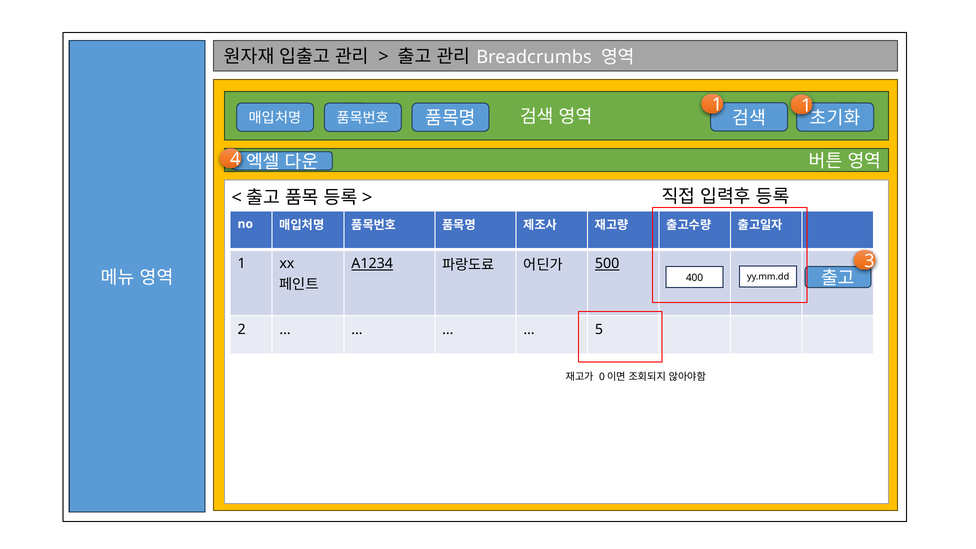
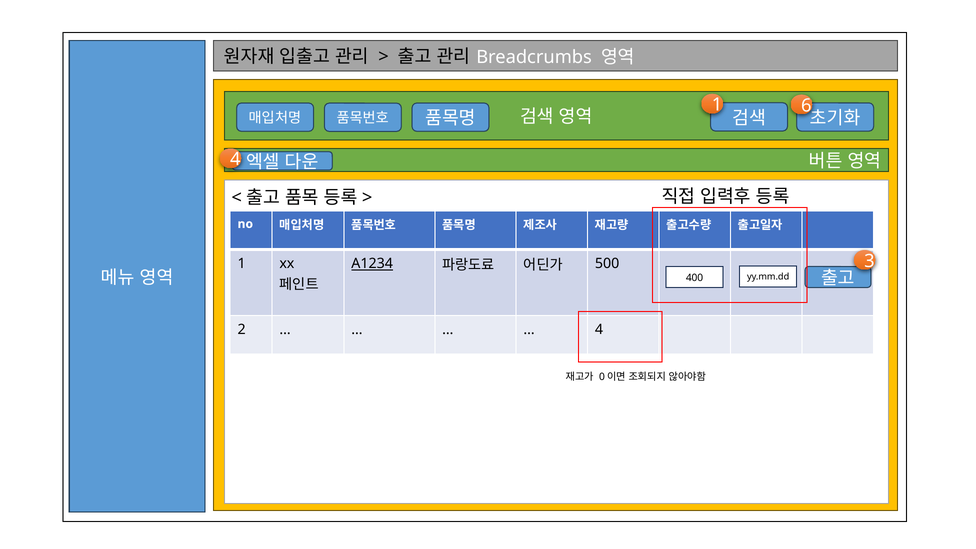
1 1: 1 -> 6 (806, 106)
500 underline: present -> none (607, 264)
5: 5 -> 4 (599, 330)
